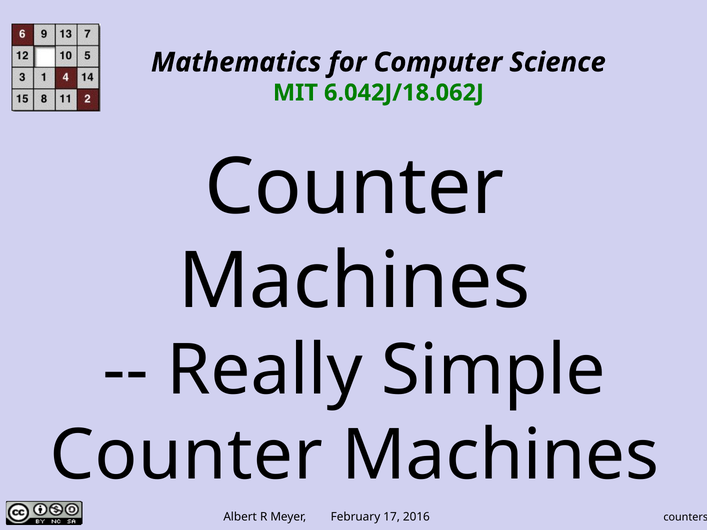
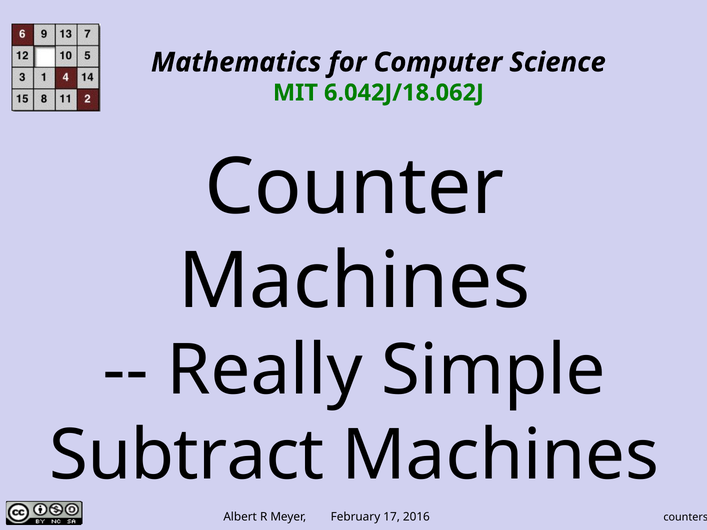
Counter: Counter -> Subtract (187, 455)
